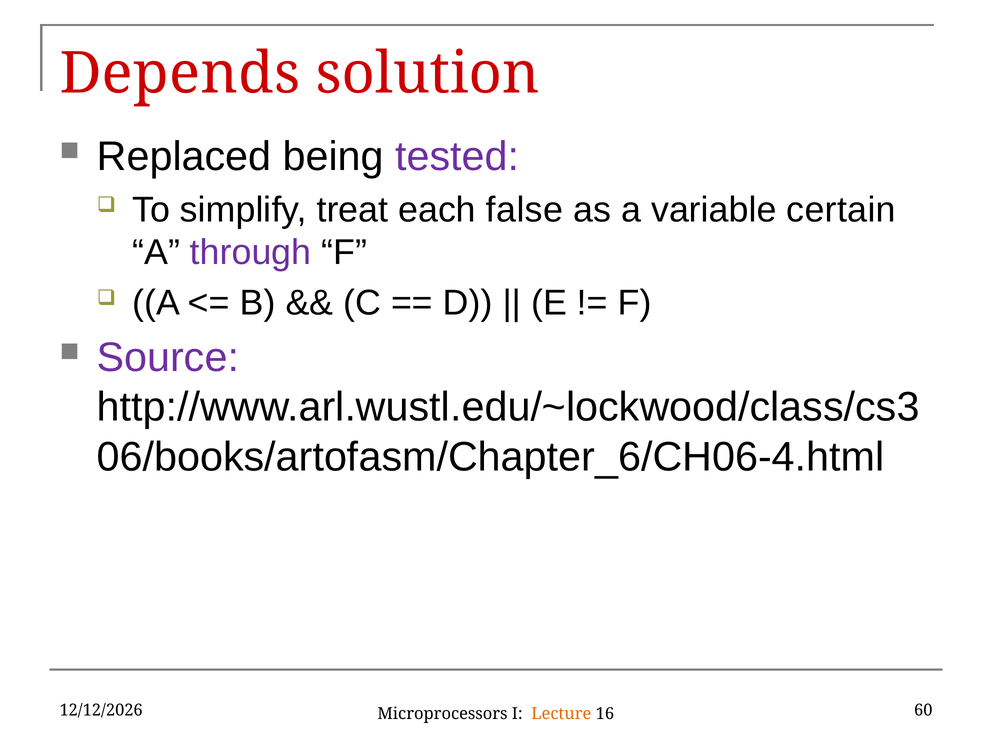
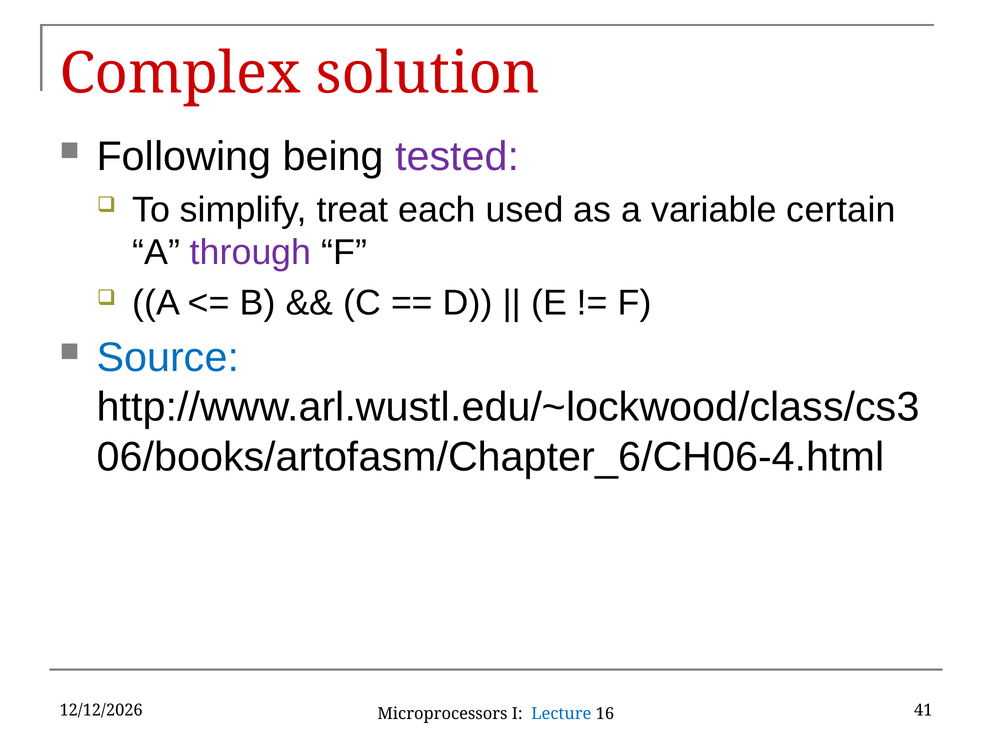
Depends: Depends -> Complex (180, 74)
Replaced: Replaced -> Following (184, 157)
false: false -> used (525, 210)
Source colour: purple -> blue (168, 358)
Lecture colour: orange -> blue (561, 714)
60: 60 -> 41 (923, 711)
